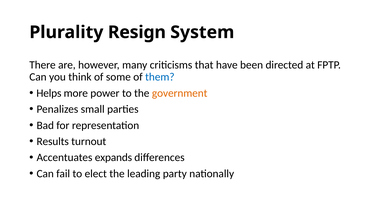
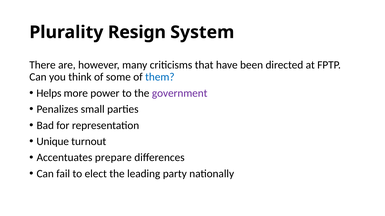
government colour: orange -> purple (180, 93)
Results: Results -> Unique (53, 142)
expands: expands -> prepare (113, 158)
